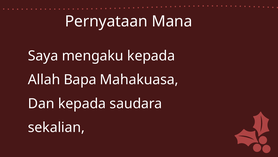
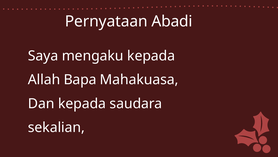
Mana: Mana -> Abadi (172, 21)
